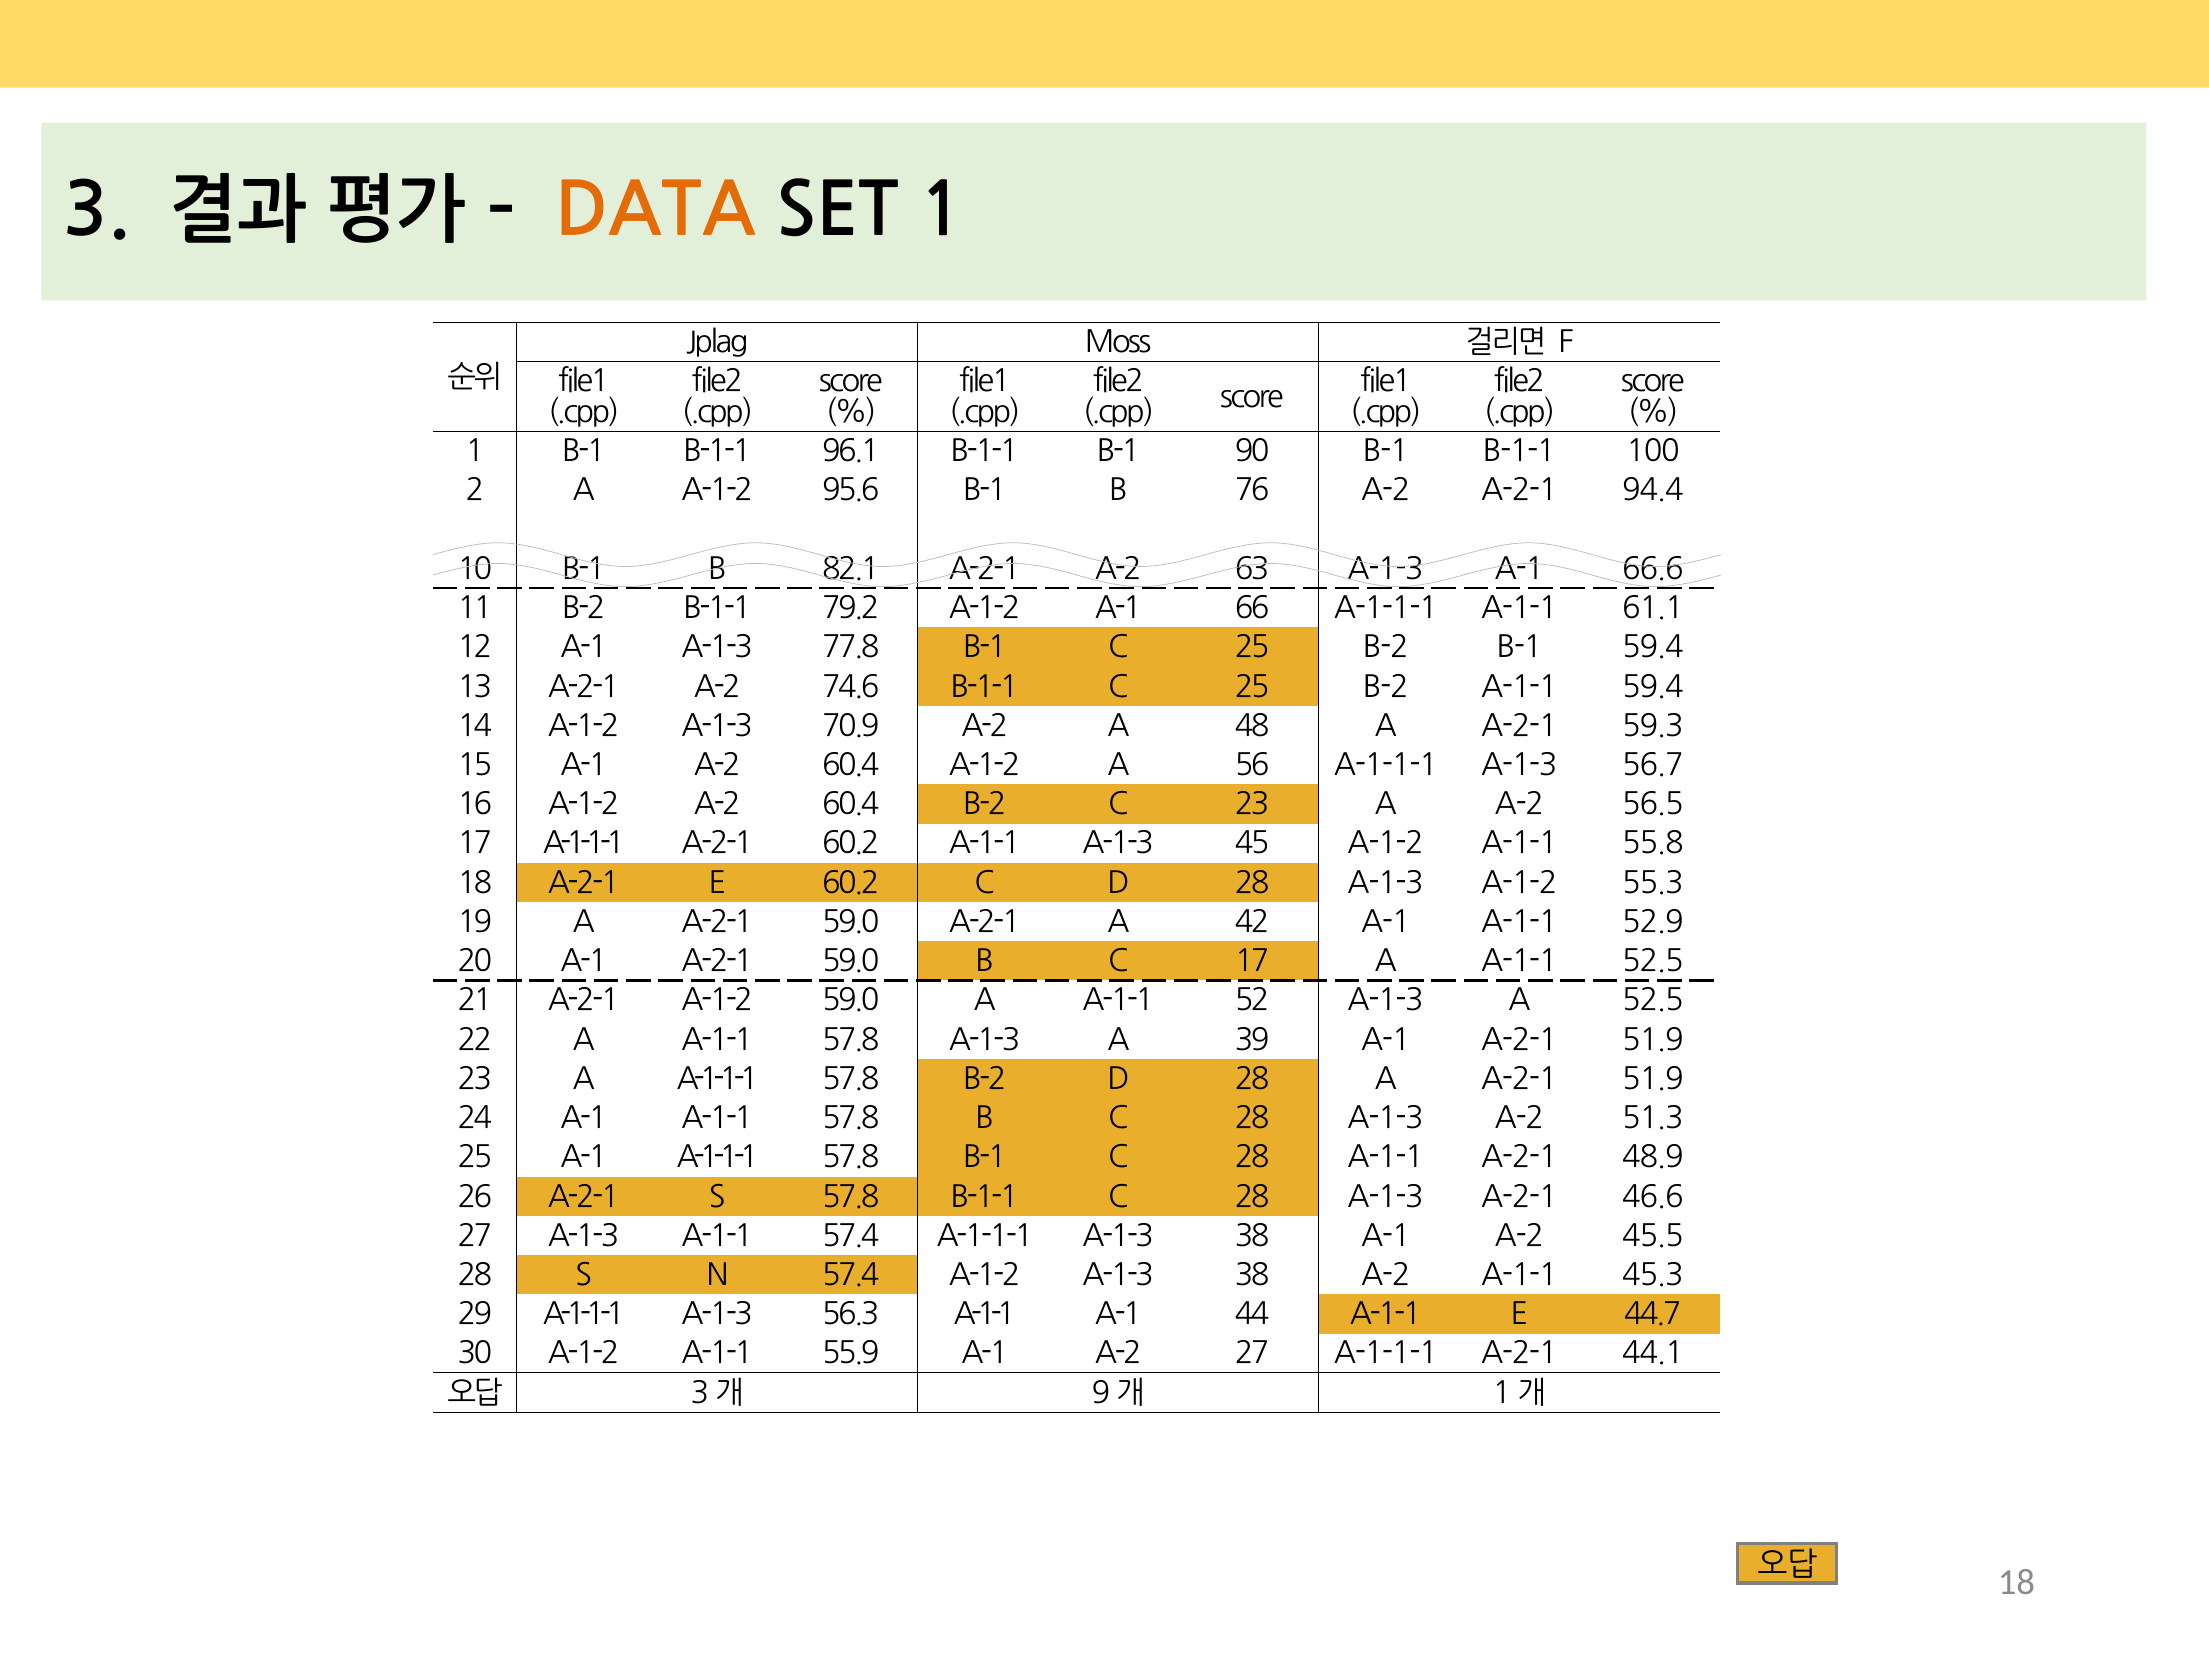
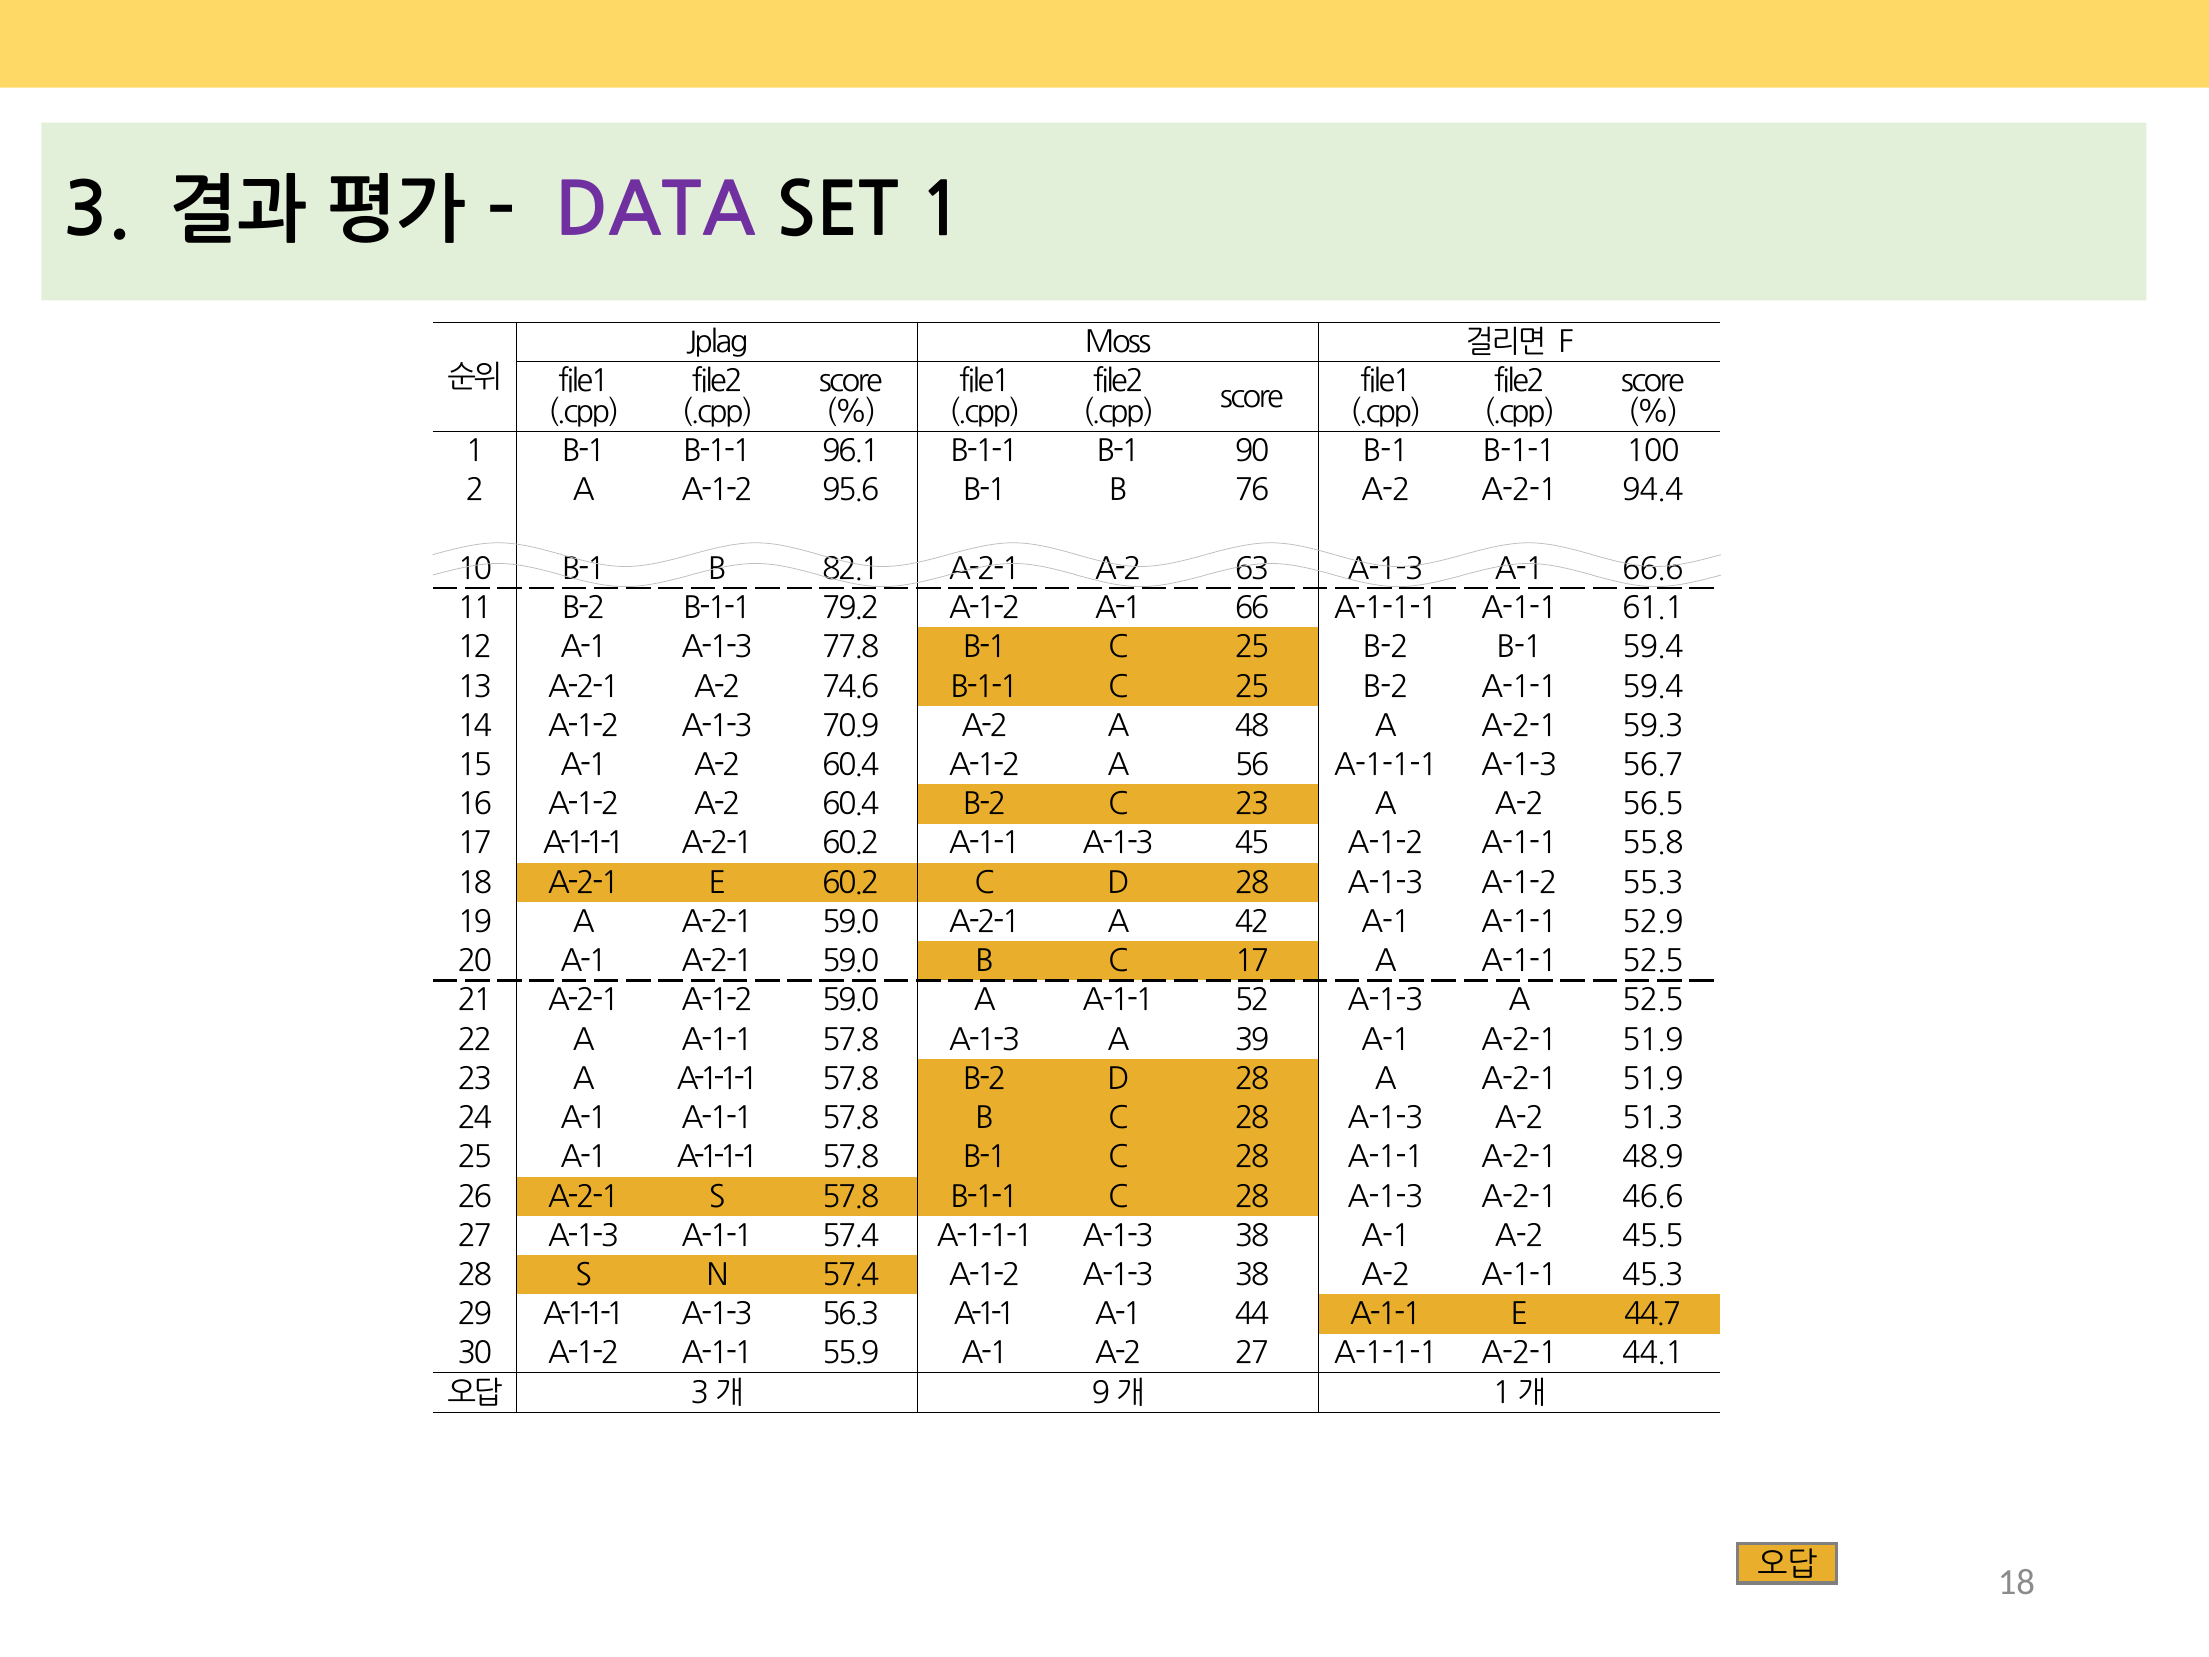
DATA colour: orange -> purple (655, 211)
